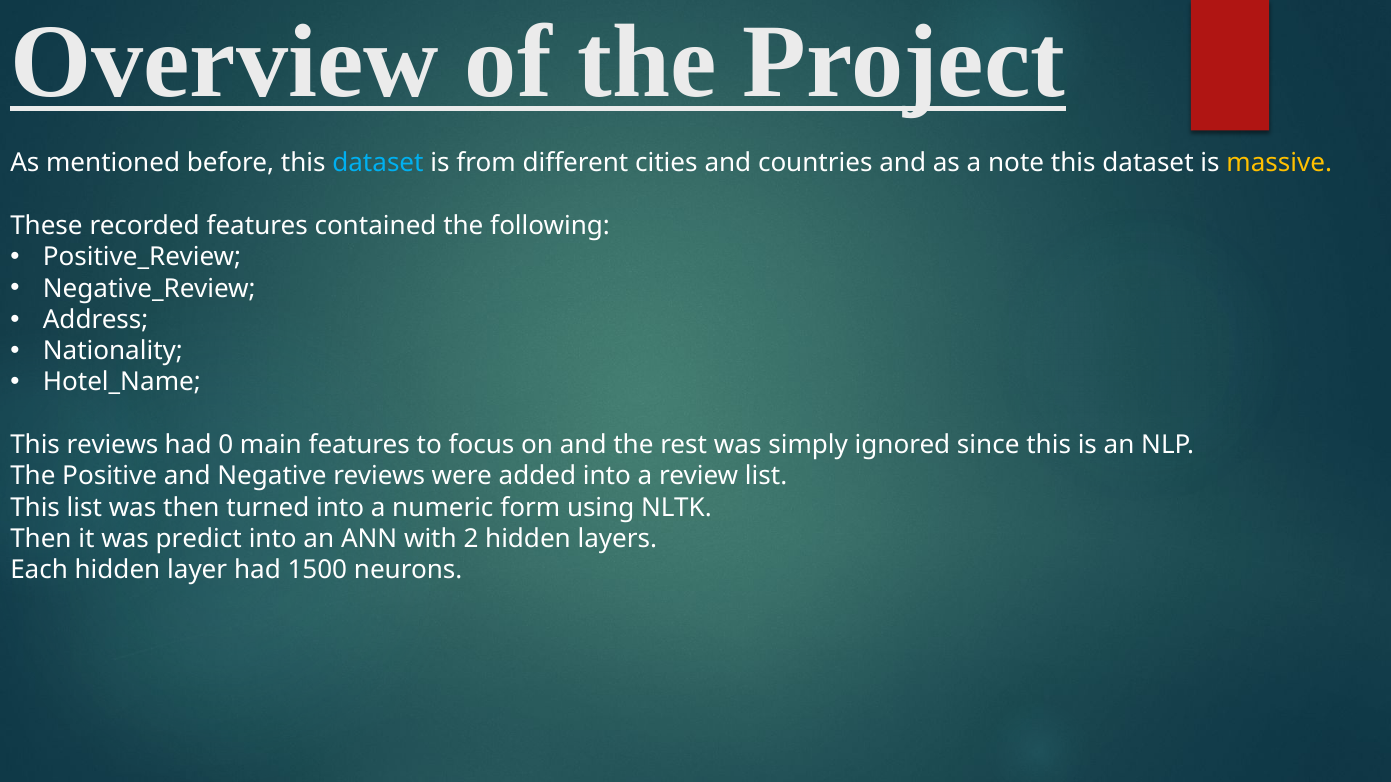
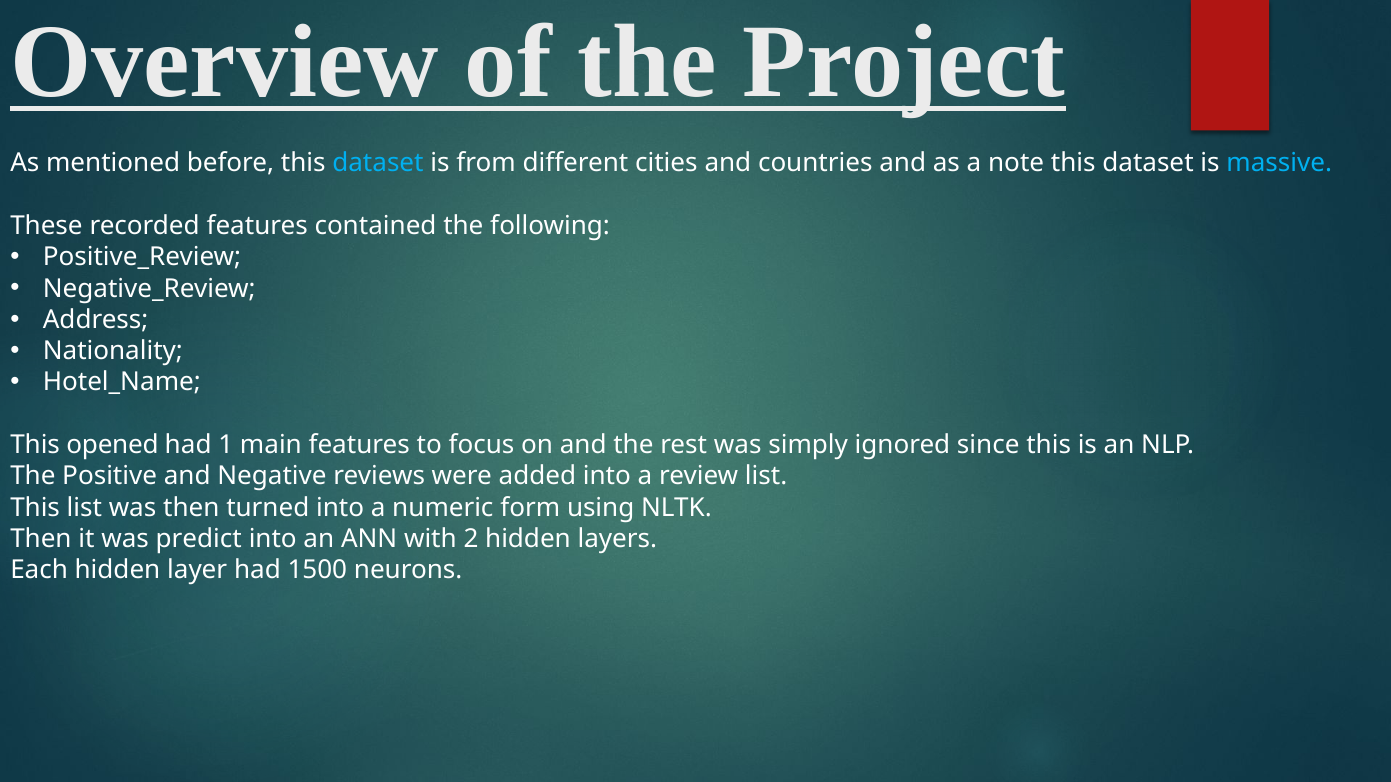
massive colour: yellow -> light blue (1279, 163)
This reviews: reviews -> opened (113, 445)
0: 0 -> 1 (226, 445)
